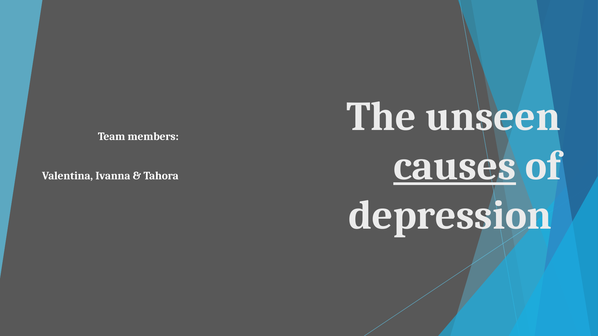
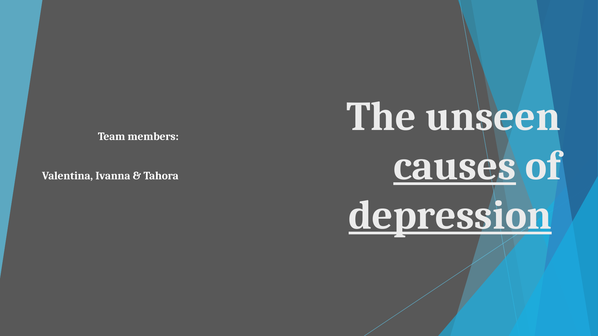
depression underline: none -> present (450, 216)
